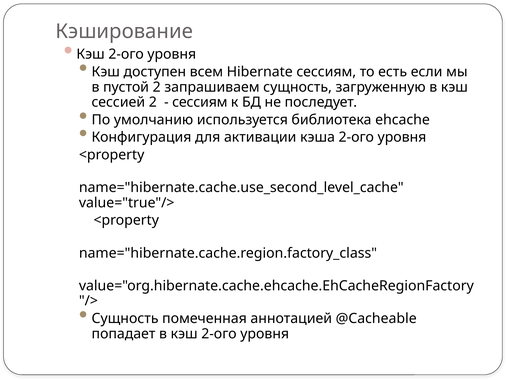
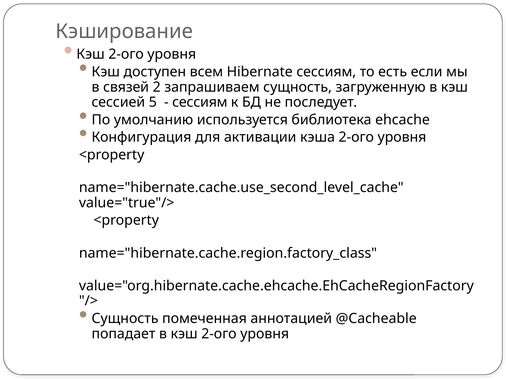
пустой: пустой -> связей (126, 87)
сессией 2: 2 -> 5 (153, 102)
